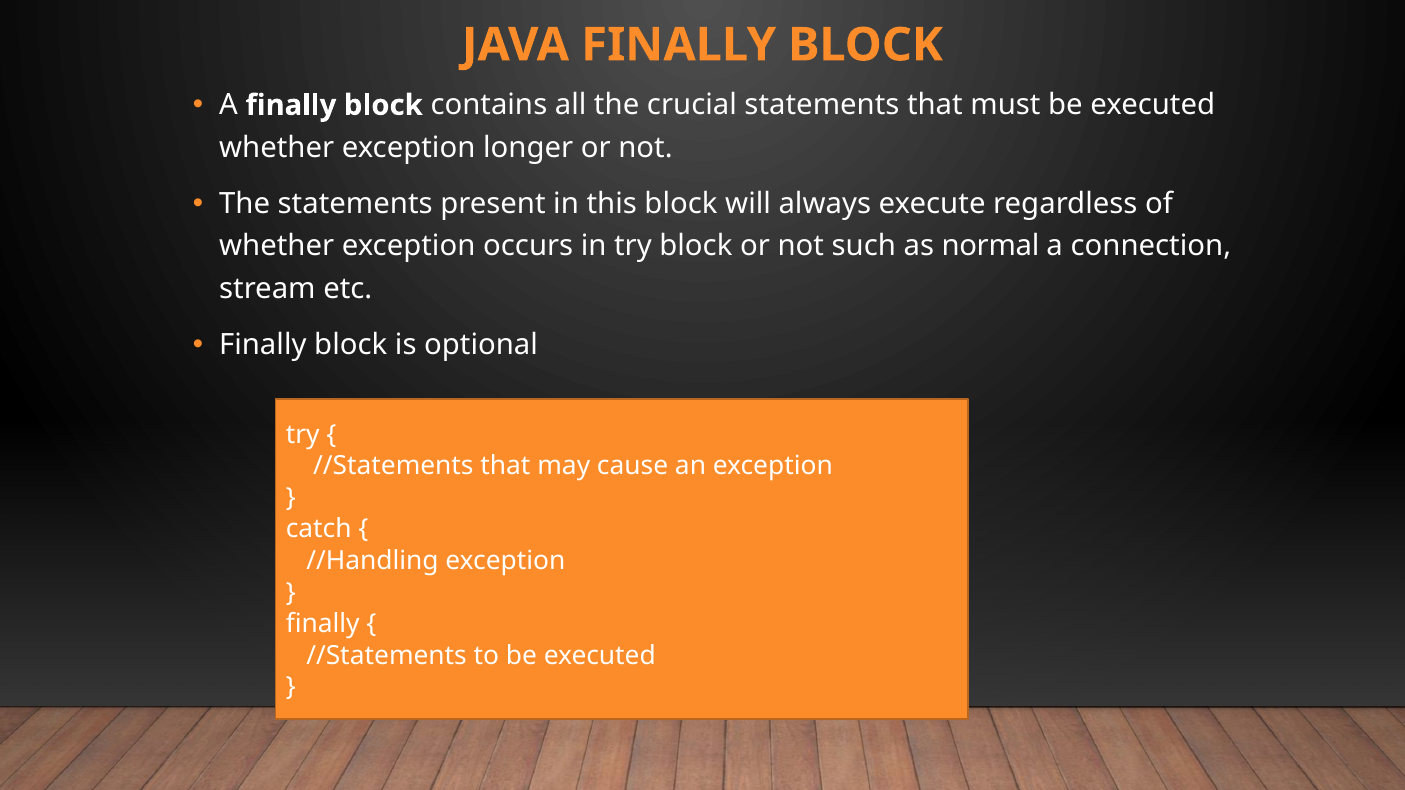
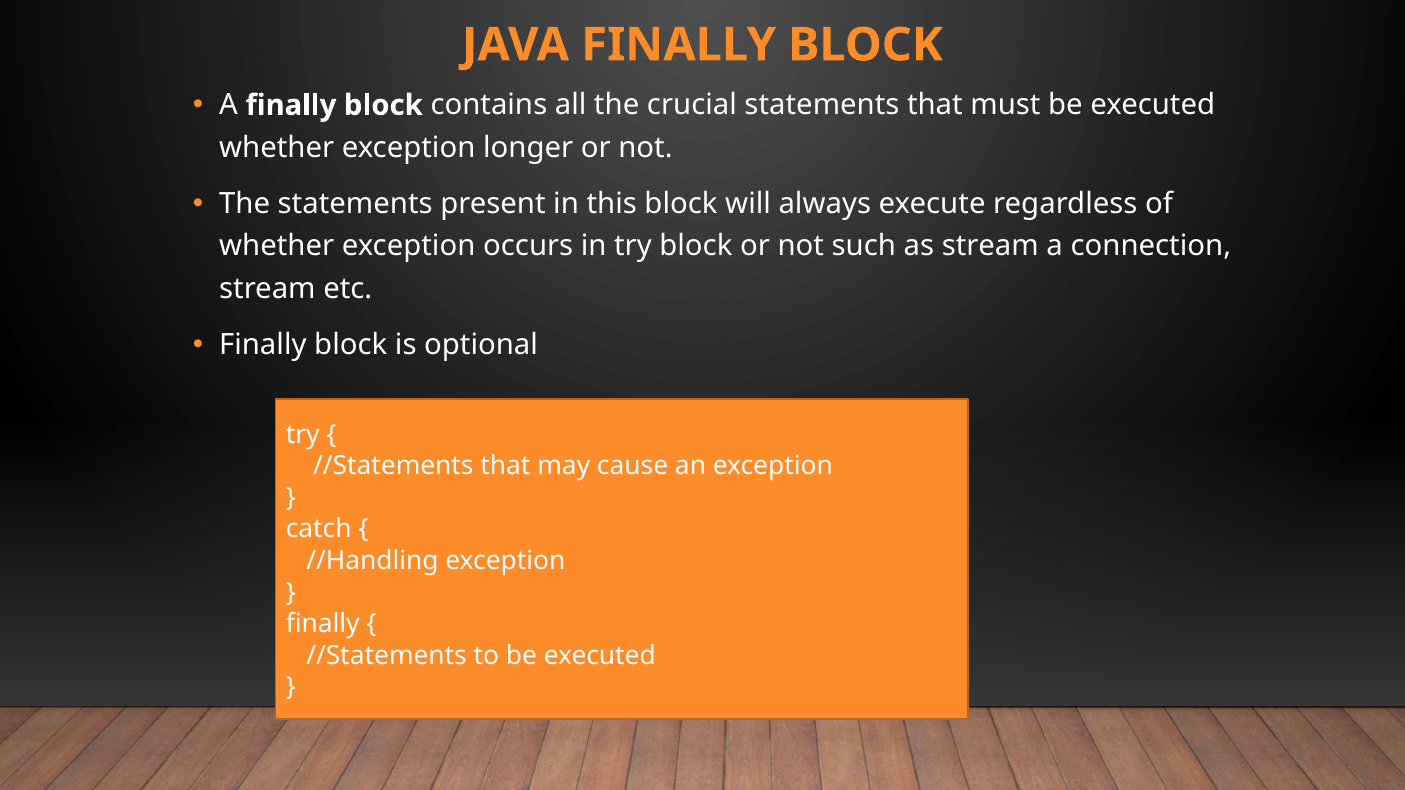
as normal: normal -> stream (990, 246)
